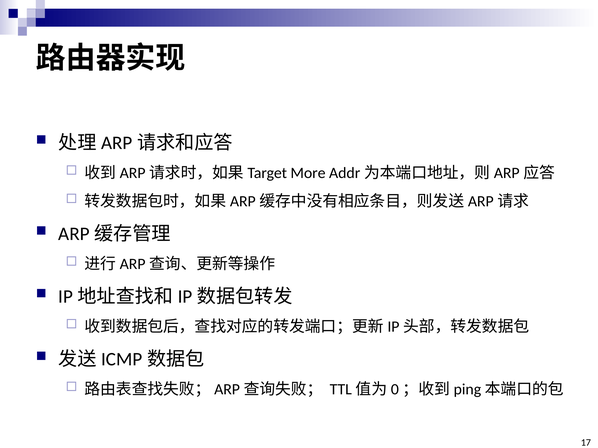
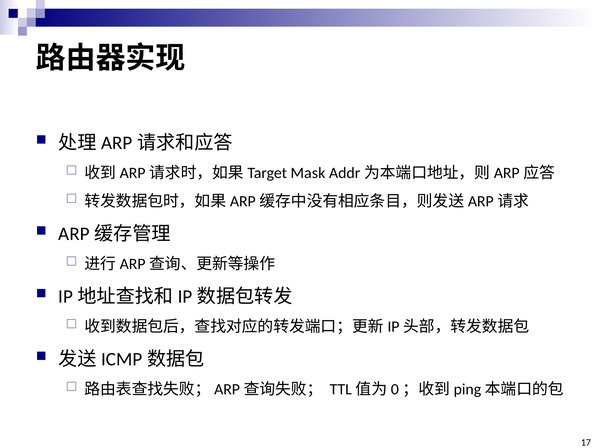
More: More -> Mask (308, 173)
